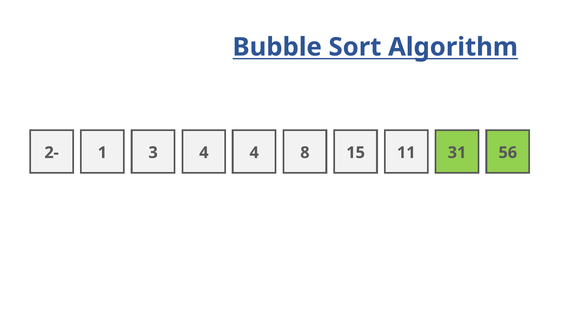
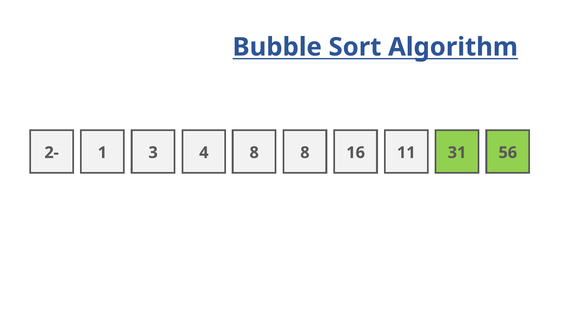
4 4: 4 -> 8 (254, 153)
15: 15 -> 16 (356, 153)
